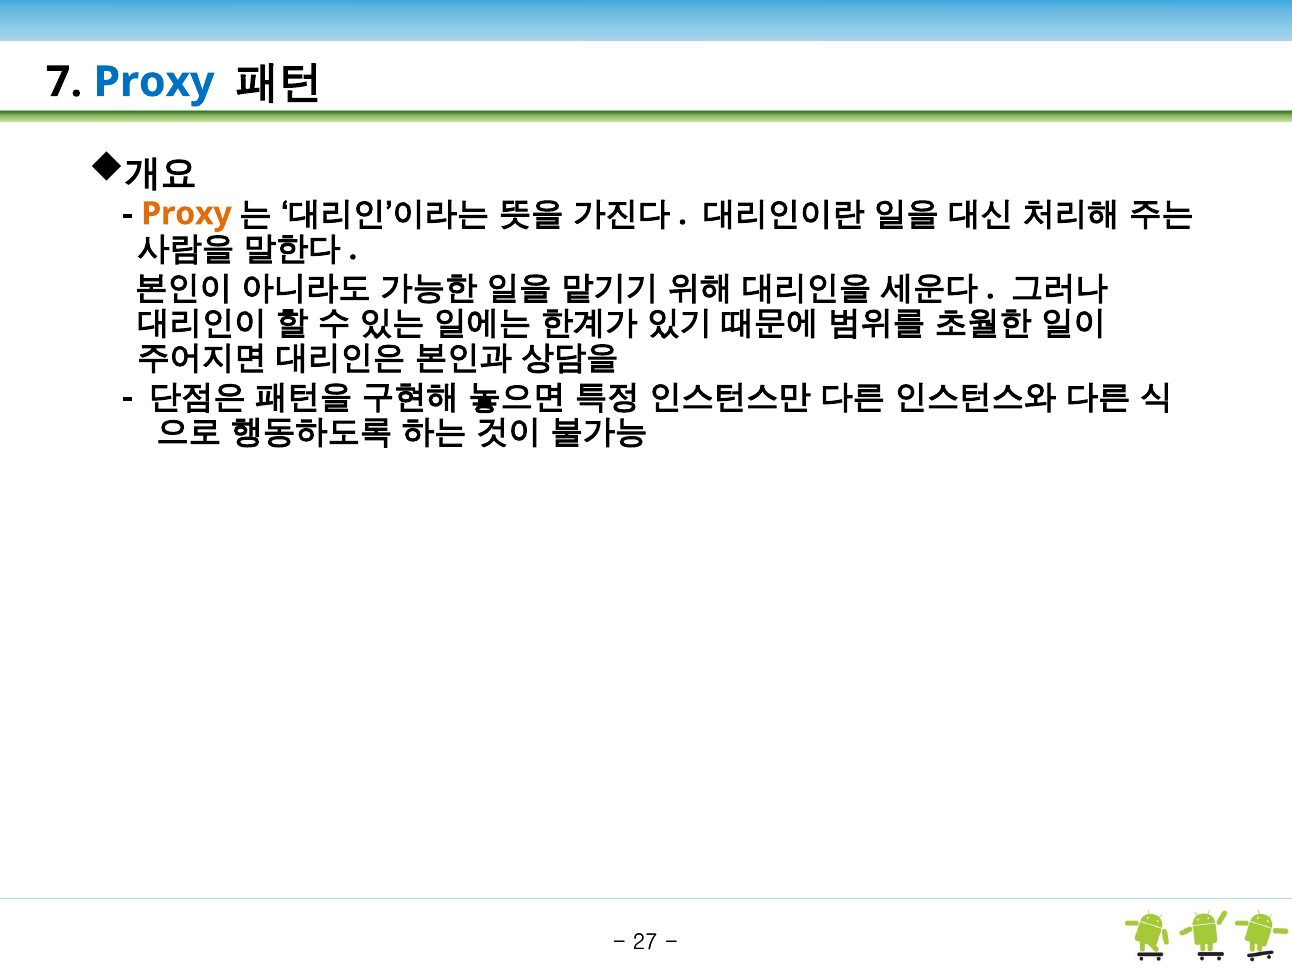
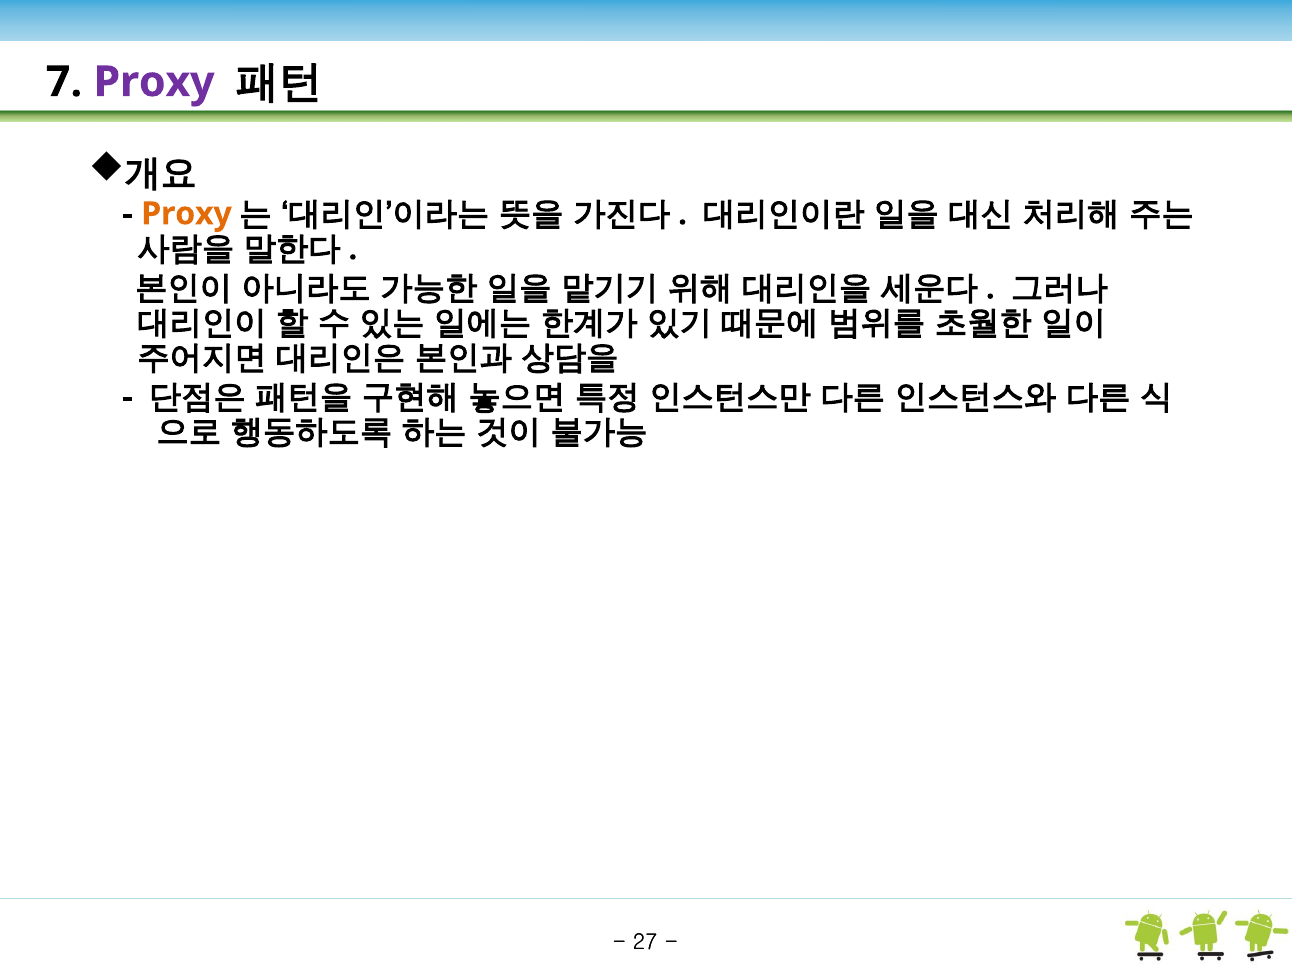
Proxy colour: blue -> purple (154, 82)
